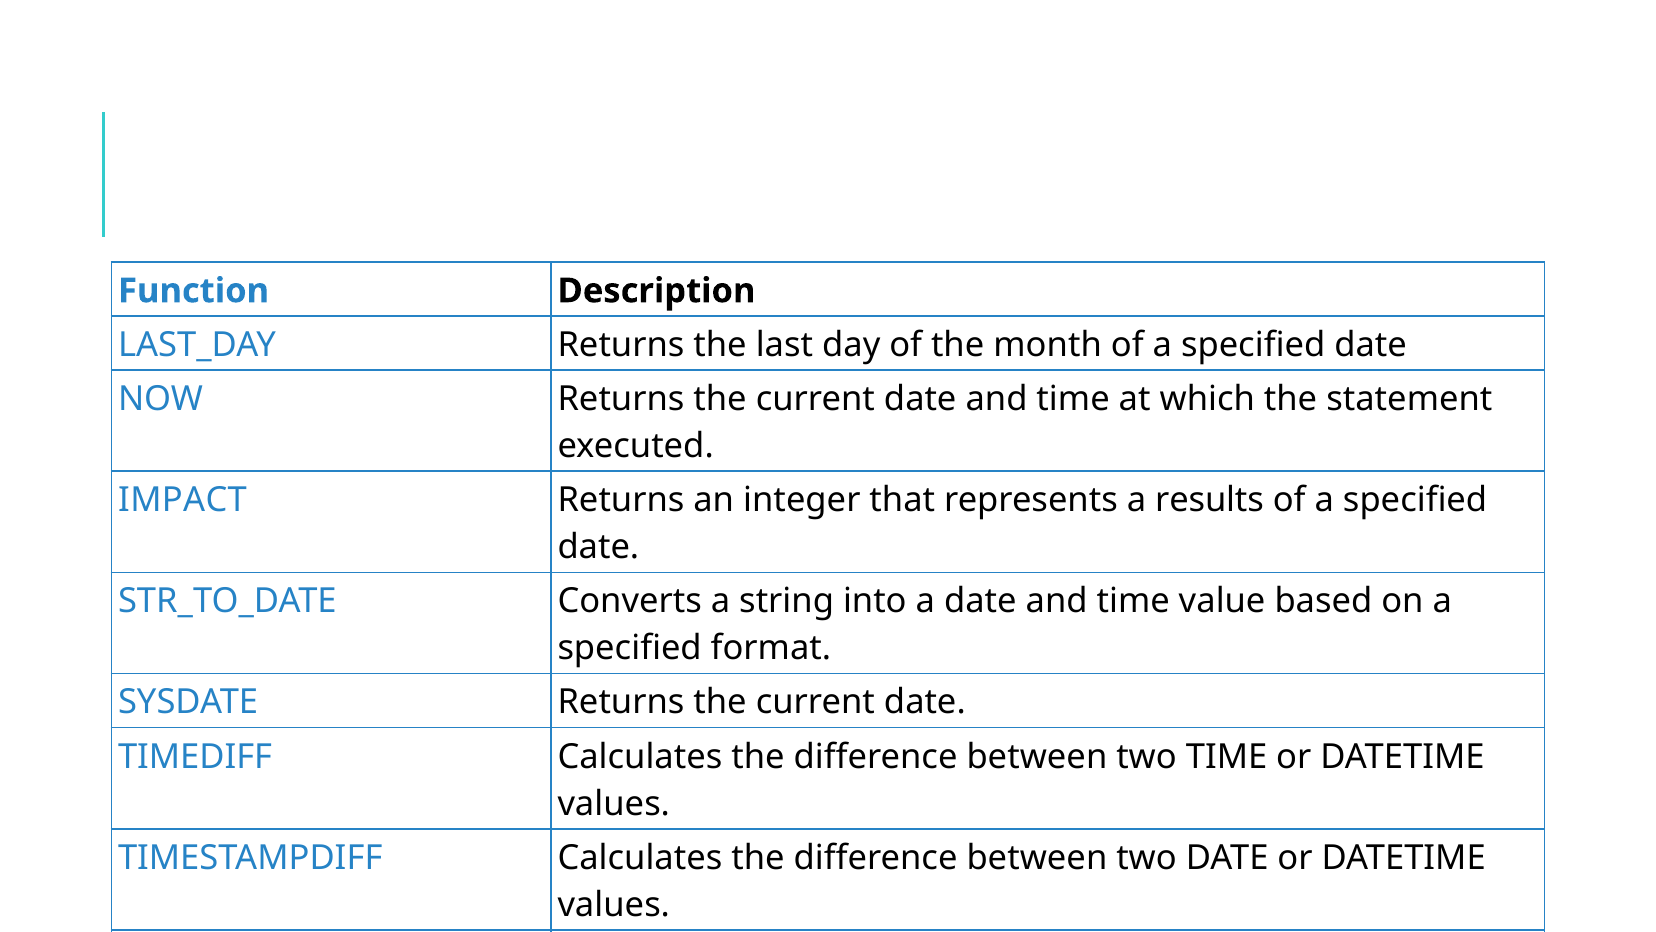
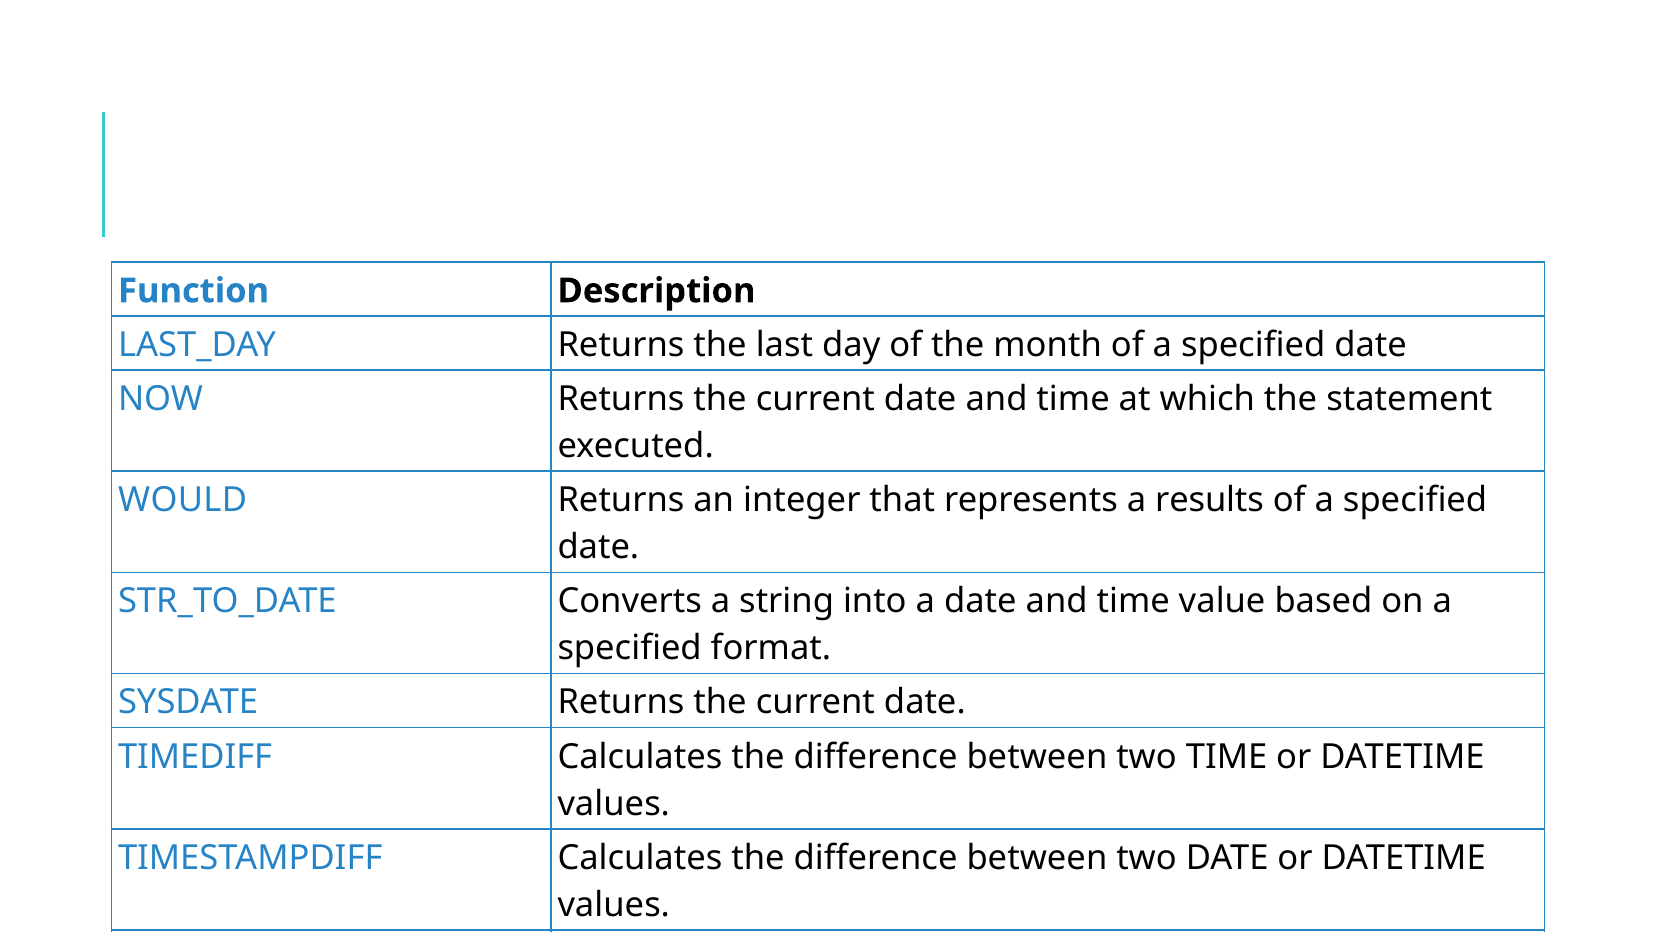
IMPACT: IMPACT -> WOULD (183, 500)
